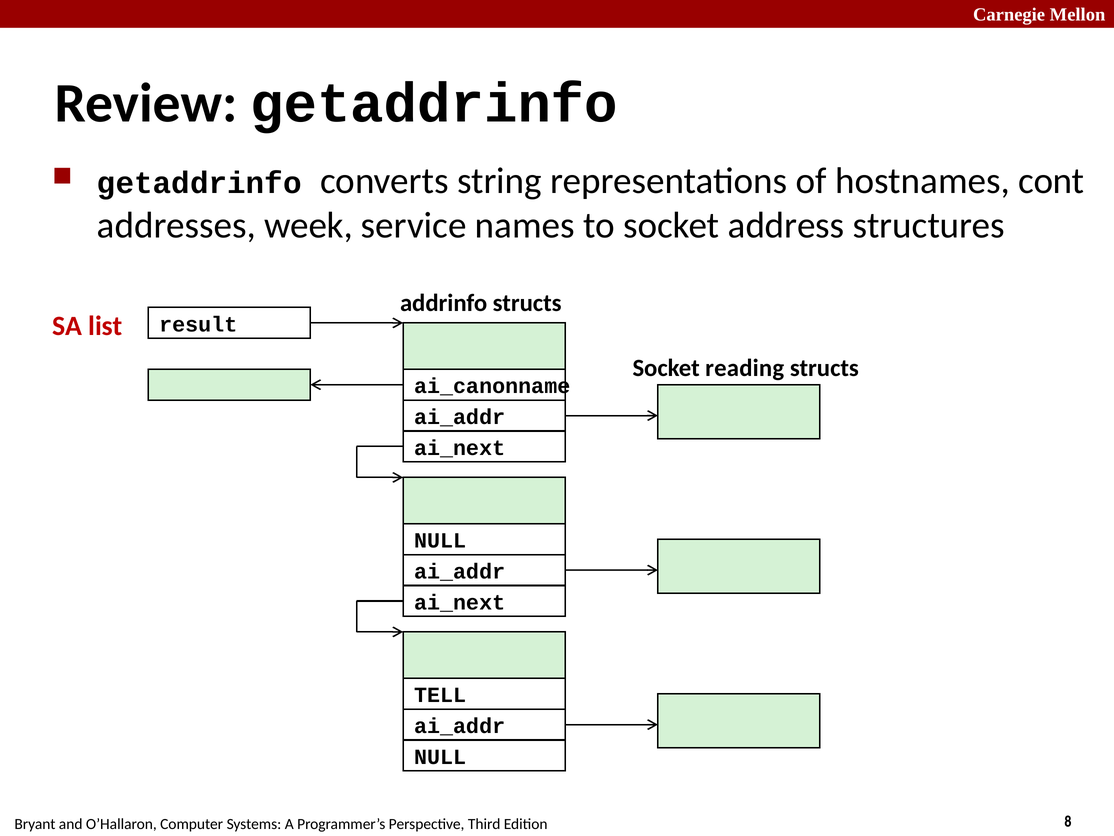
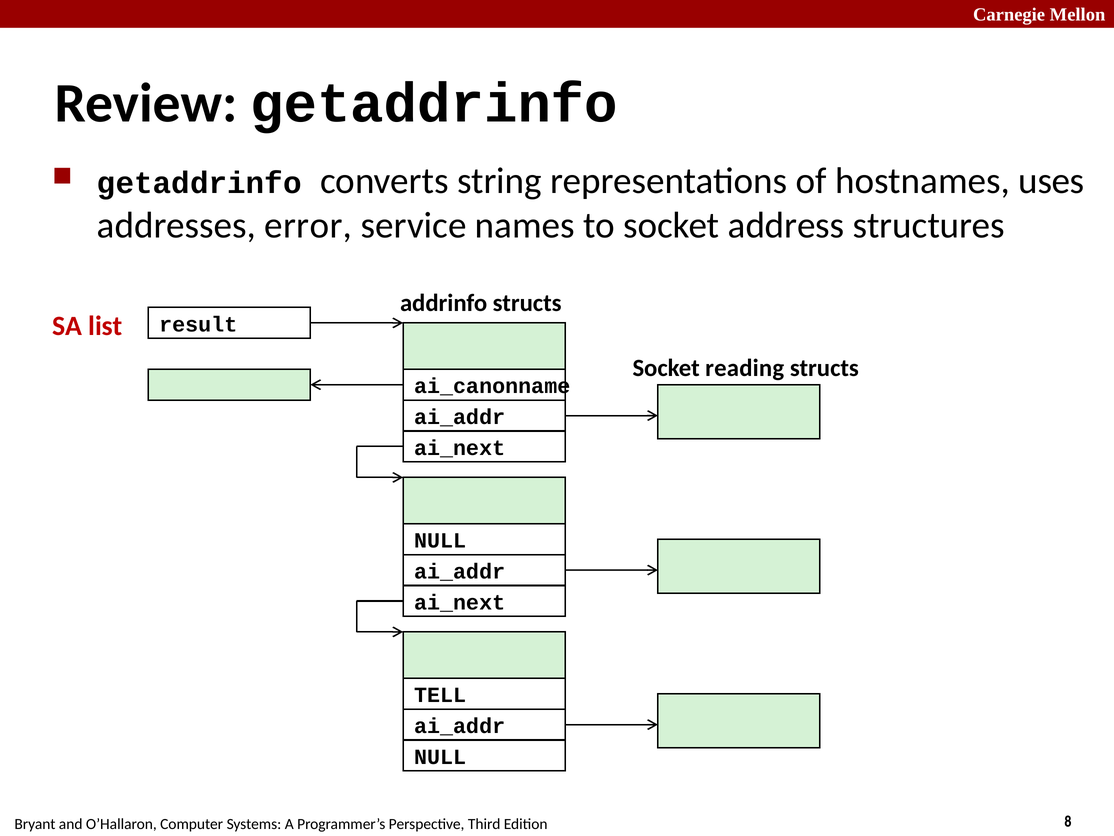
cont: cont -> uses (1051, 181)
week: week -> error (308, 226)
